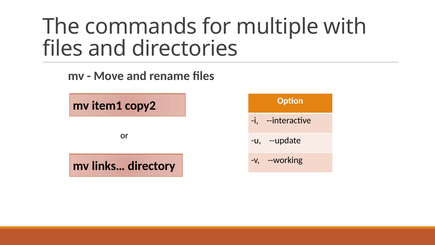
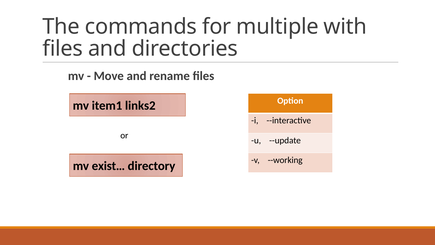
copy2: copy2 -> links2 (140, 106)
links…: links… -> exist… (108, 166)
